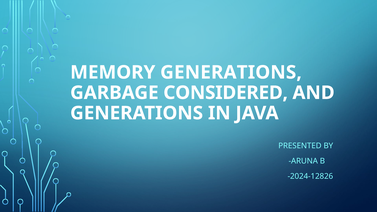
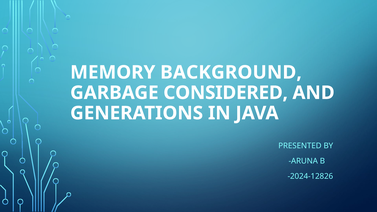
MEMORY GENERATIONS: GENERATIONS -> BACKGROUND (231, 72)
